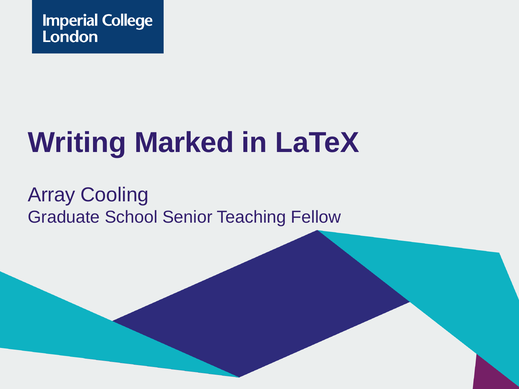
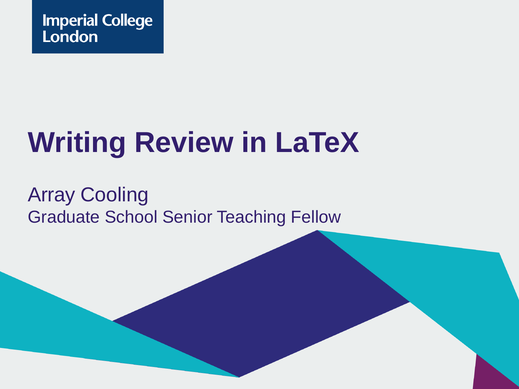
Marked: Marked -> Review (184, 143)
